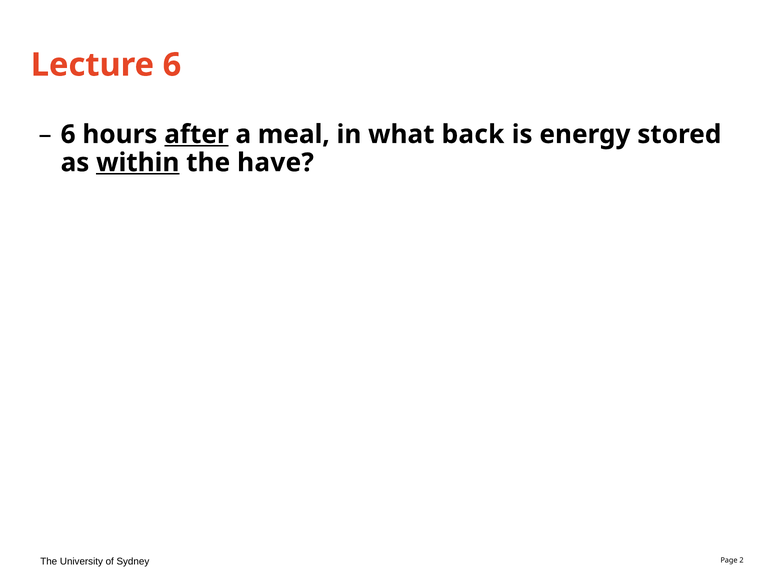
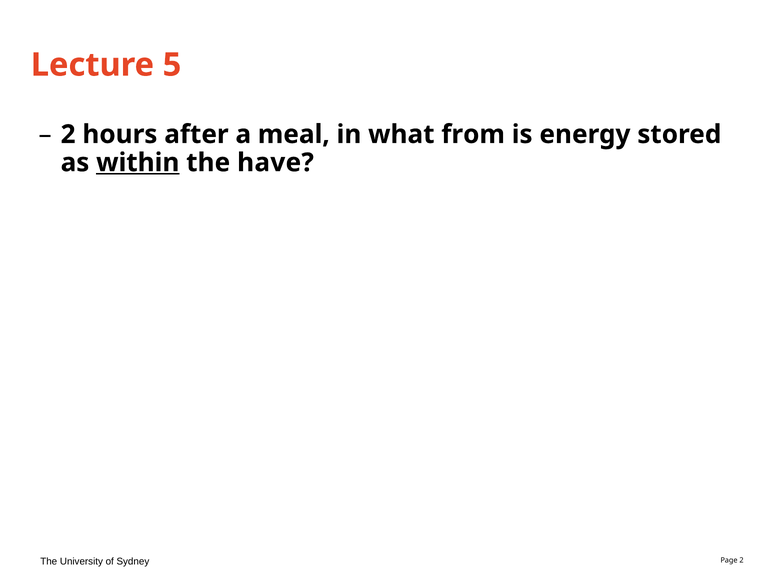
Lecture 6: 6 -> 5 (172, 65)
6: 6 -> 2 (68, 134)
after underline: present -> none (196, 134)
back: back -> from (473, 134)
